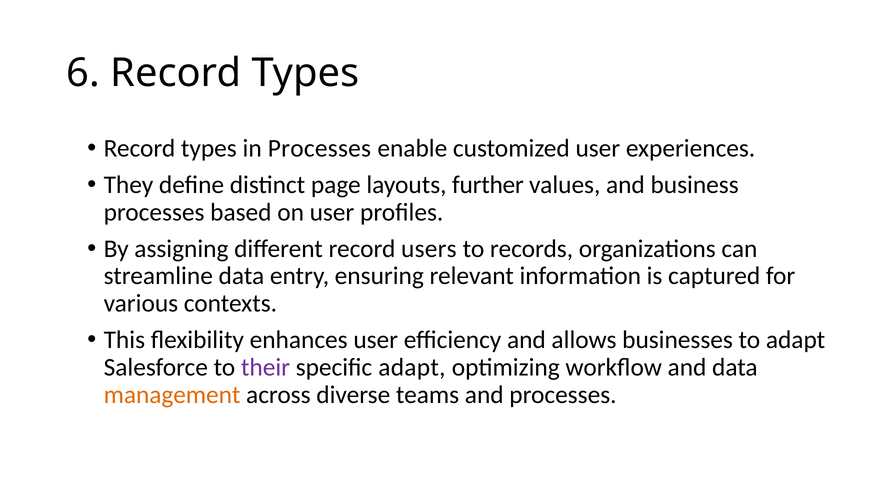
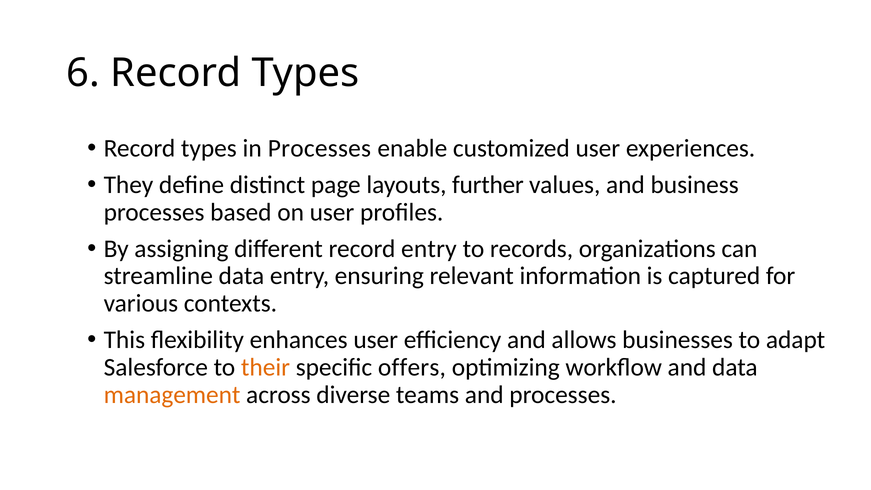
record users: users -> entry (429, 249)
their colour: purple -> orange (266, 367)
specific adapt: adapt -> offers (412, 367)
